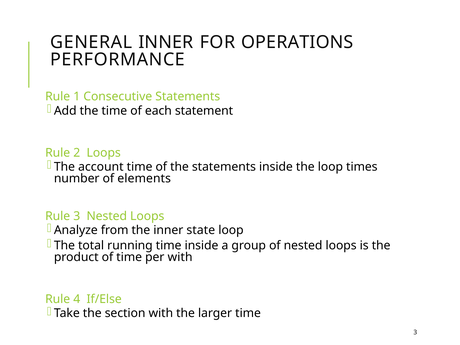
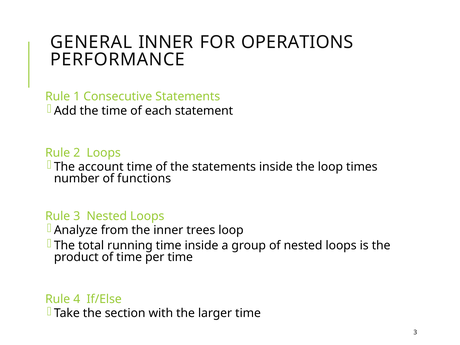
elements: elements -> functions (144, 179)
state: state -> trees (201, 230)
per with: with -> time (180, 257)
